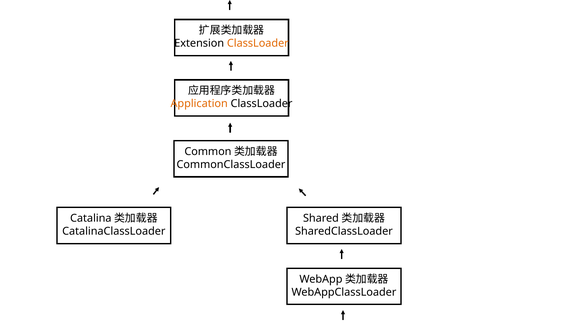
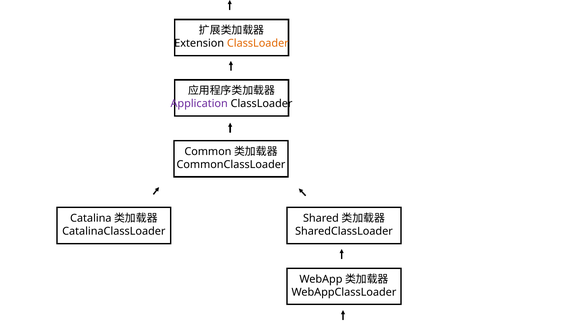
Application colour: orange -> purple (199, 104)
